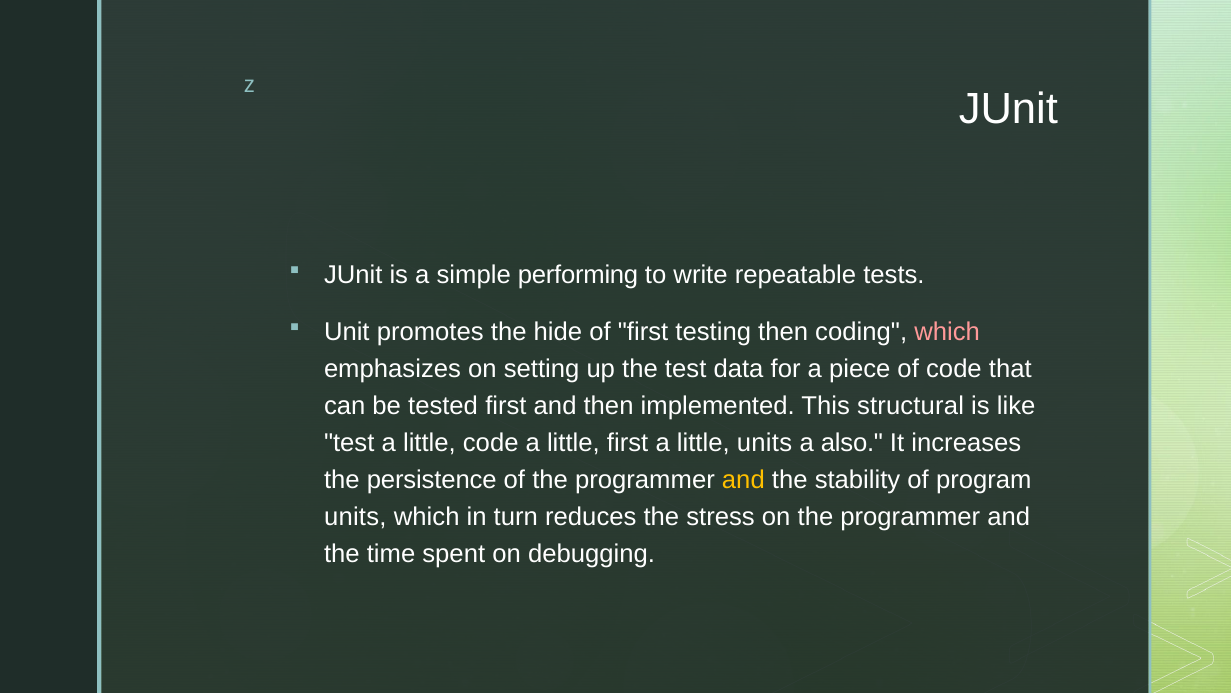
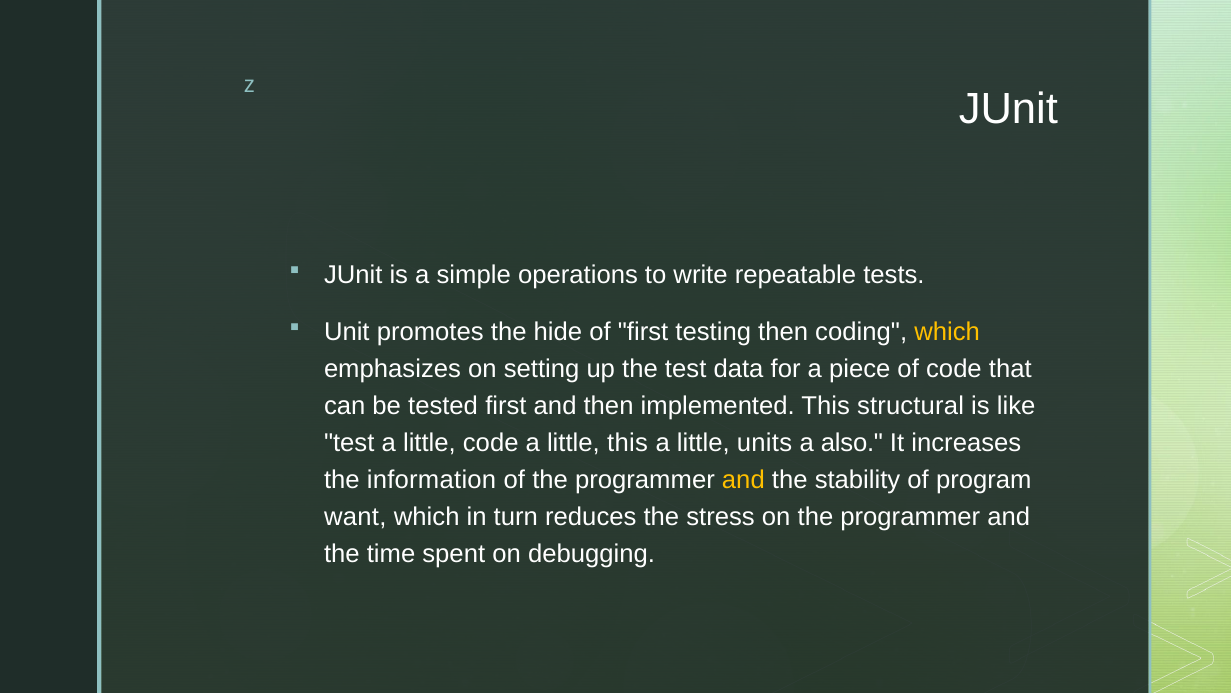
performing: performing -> operations (578, 274)
which colour: pink -> yellow (947, 332)
little first: first -> this (628, 443)
persistence: persistence -> information (432, 480)
units: units -> want (355, 516)
